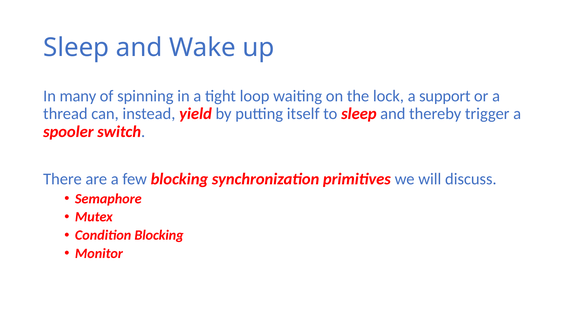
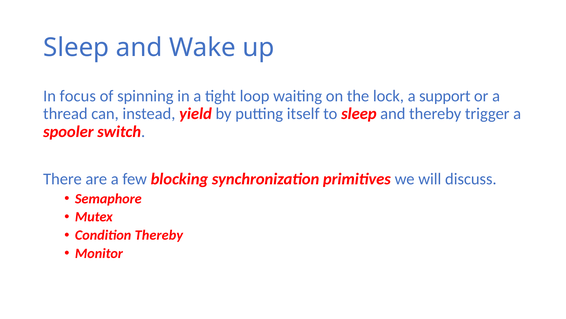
many: many -> focus (78, 96)
Condition Blocking: Blocking -> Thereby (159, 235)
